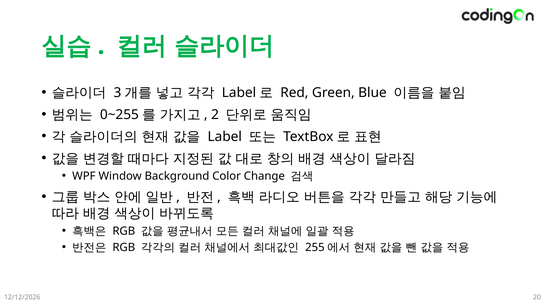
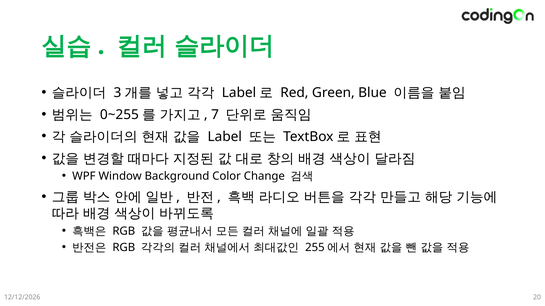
2: 2 -> 7 (215, 115)
